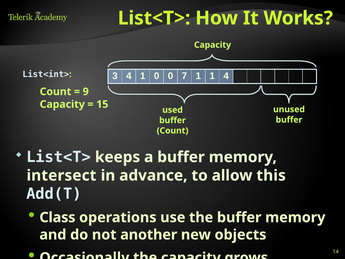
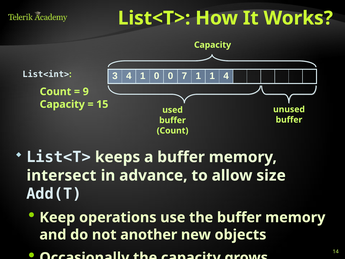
this: this -> size (271, 175)
Class: Class -> Keep (57, 217)
